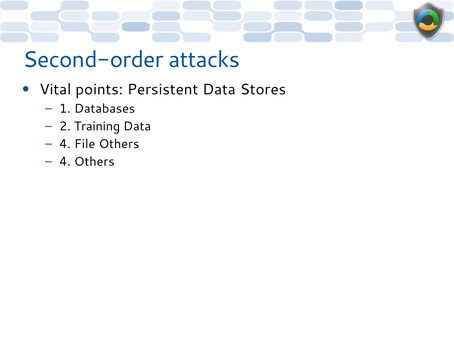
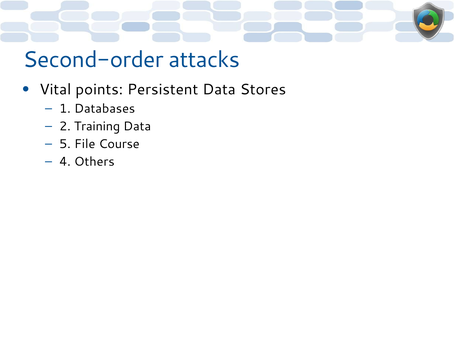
4: 4 -> 5 (65, 144)
File Others: Others -> Course (119, 144)
